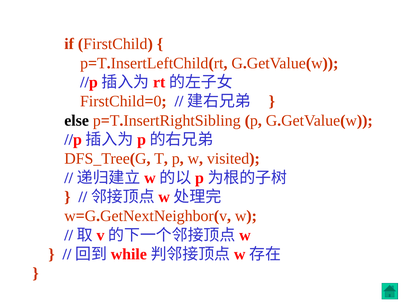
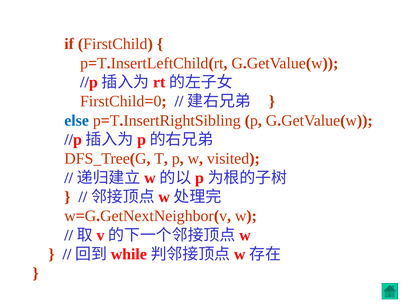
else colour: black -> blue (77, 120)
